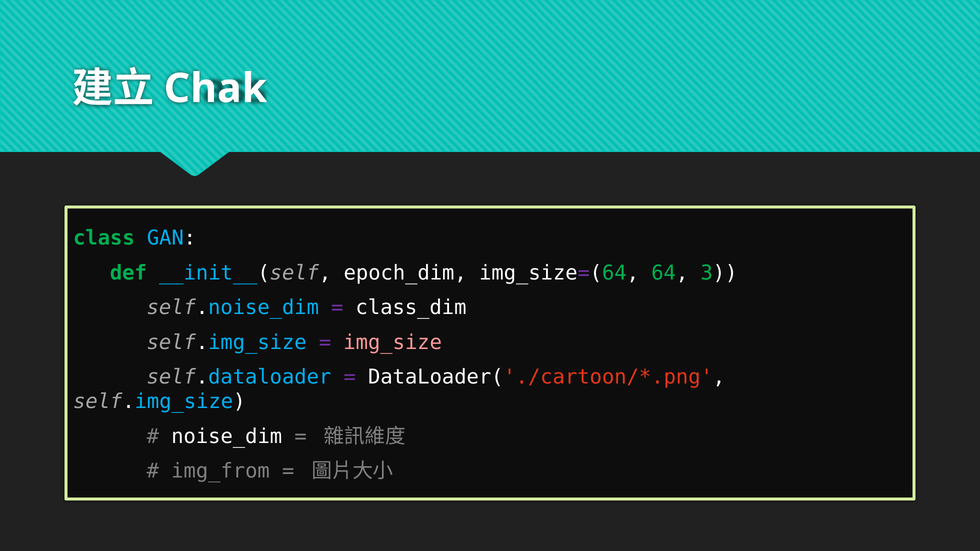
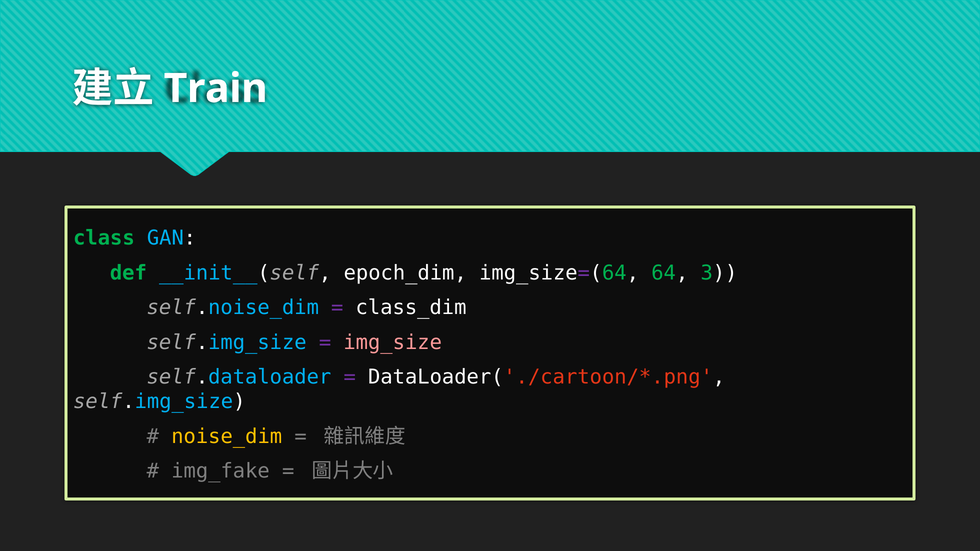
Chak: Chak -> Train (216, 89)
noise_dim colour: white -> yellow (227, 436)
img_from: img_from -> img_fake (221, 471)
